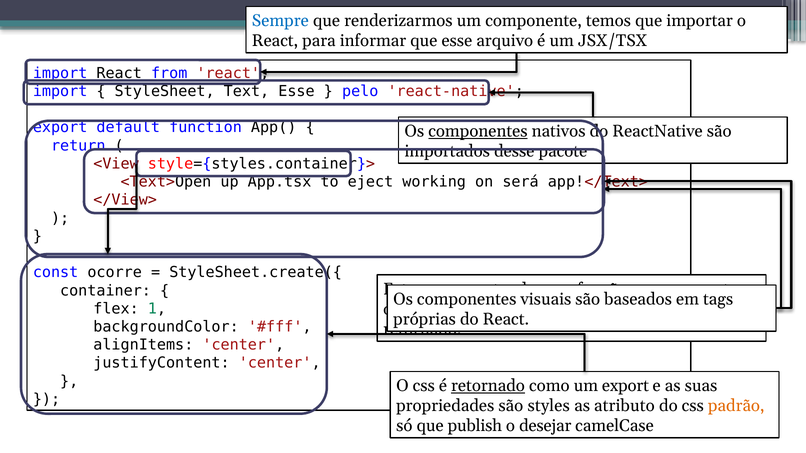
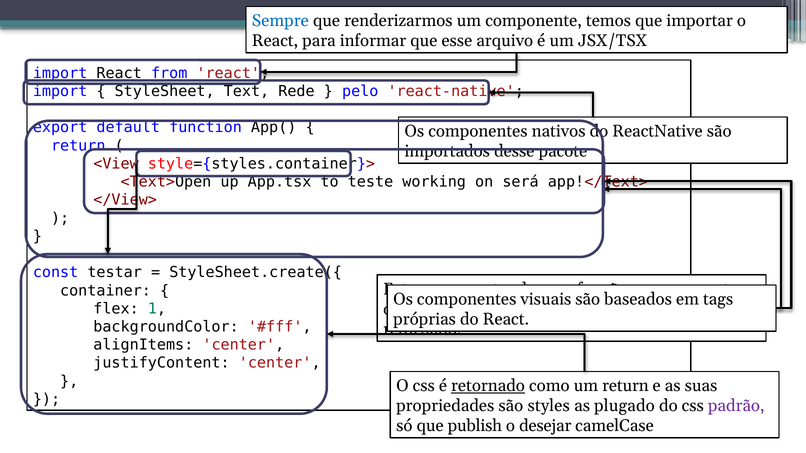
Text Esse: Esse -> Rede (296, 91)
componentes underline: present -> none (478, 131)
eject: eject -> teste (370, 182)
ocorre: ocorre -> testar (115, 273)
um export: export -> return (625, 386)
atributo: atributo -> plugado (624, 406)
padrão colour: orange -> purple (736, 406)
